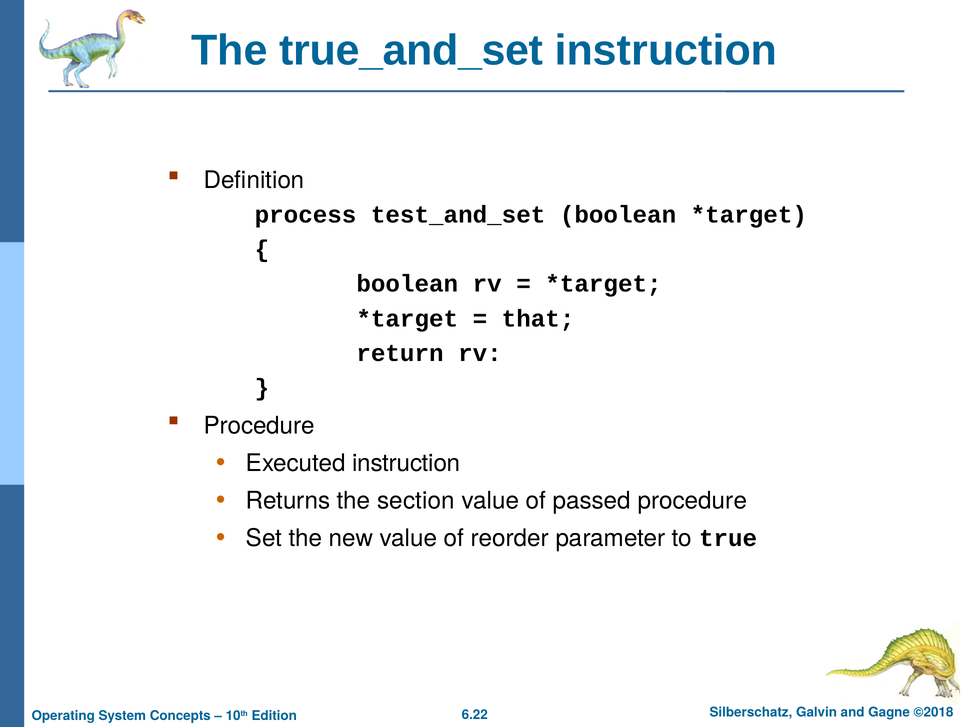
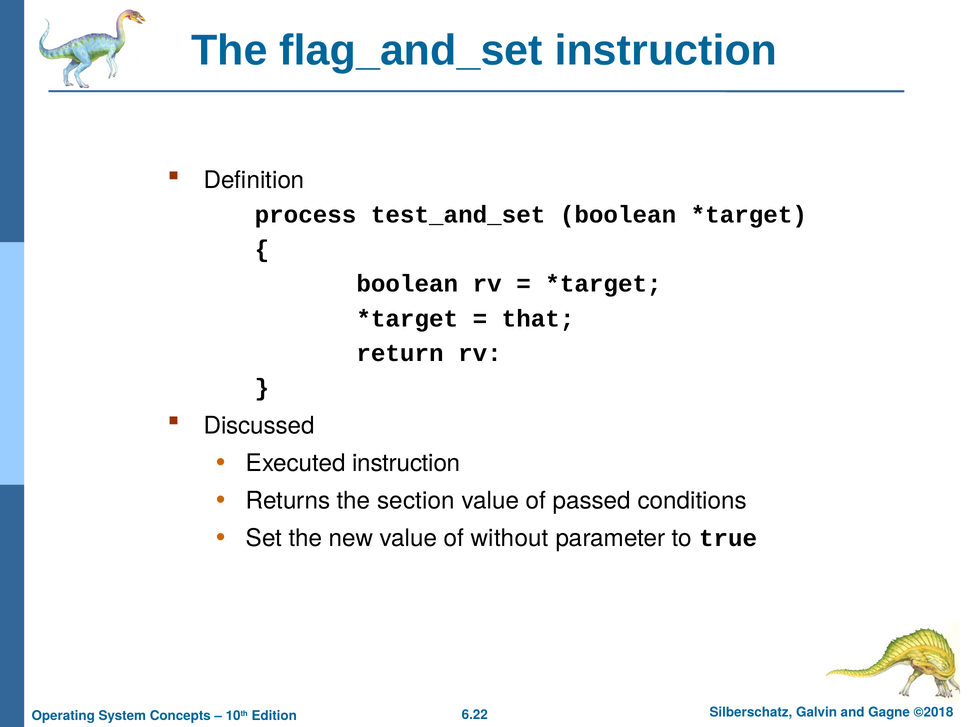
true_and_set: true_and_set -> flag_and_set (411, 50)
Procedure: Procedure -> Discussed (259, 426)
passed procedure: procedure -> conditions (692, 501)
reorder: reorder -> without (510, 538)
